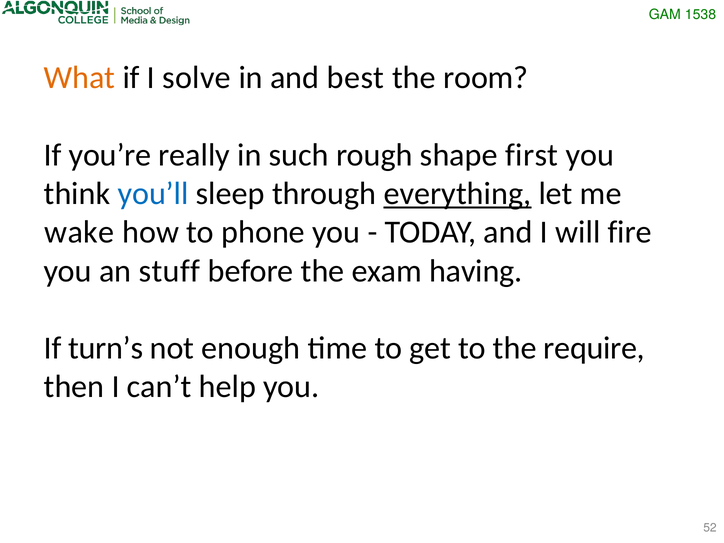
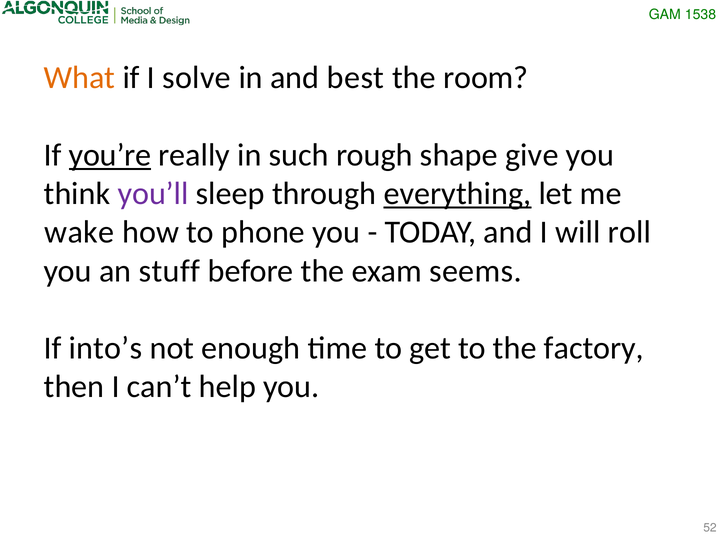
you’re underline: none -> present (110, 155)
first: first -> give (532, 155)
you’ll colour: blue -> purple (153, 194)
fire: fire -> roll (630, 232)
having: having -> seems (475, 271)
turn’s: turn’s -> into’s (106, 348)
require: require -> factory (594, 348)
